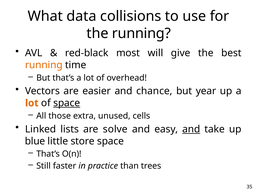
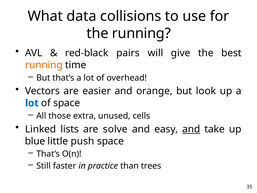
most: most -> pairs (128, 53)
chance: chance -> orange (154, 91)
year: year -> look (206, 91)
lot colour: orange -> blue (32, 103)
space underline: present -> none (67, 103)
store: store -> push (83, 141)
